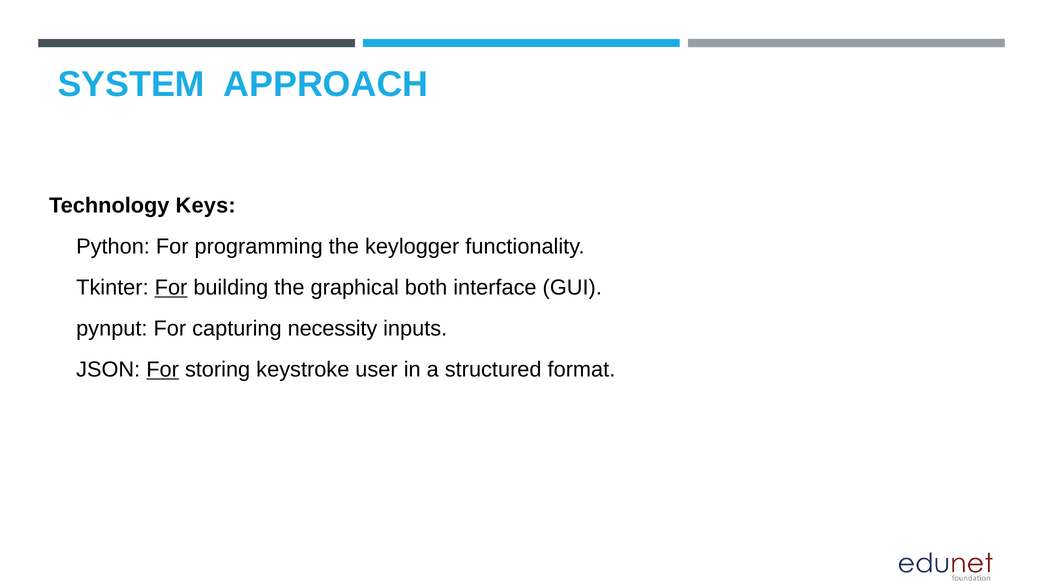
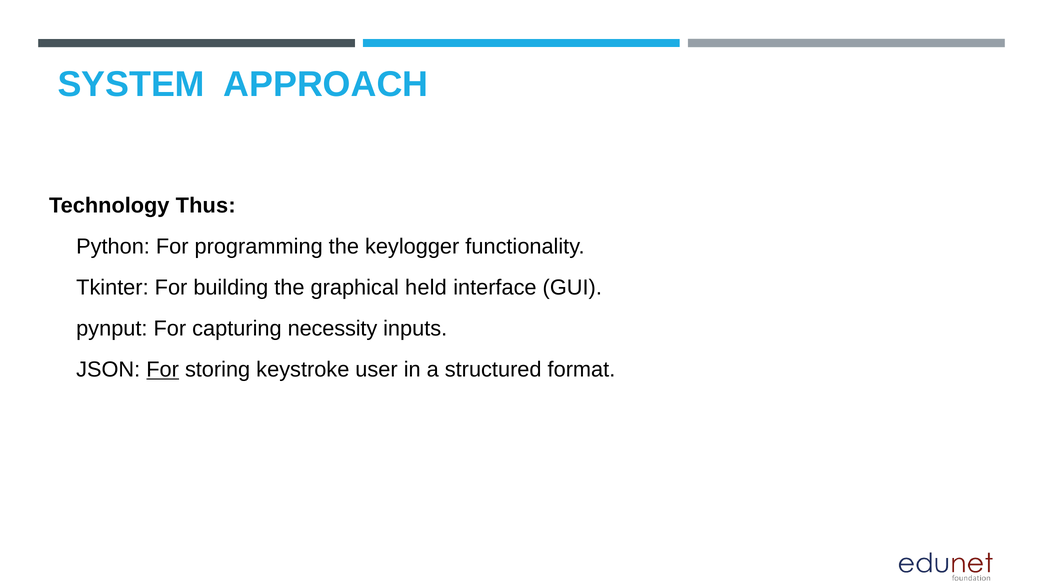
Keys: Keys -> Thus (206, 206)
For underline: present -> none (171, 287)
both: both -> held (426, 287)
